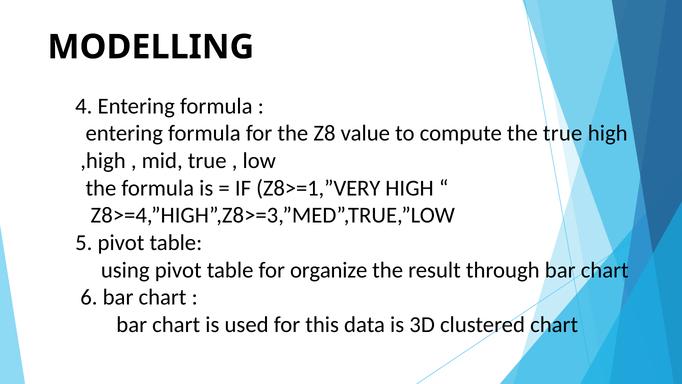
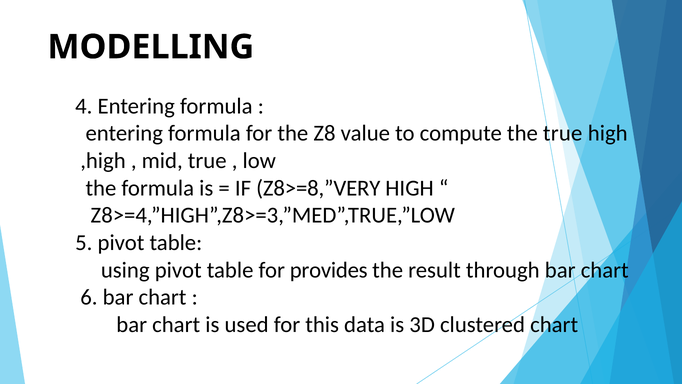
Z8>=1,”VERY: Z8>=1,”VERY -> Z8>=8,”VERY (318, 188)
organize: organize -> provides (329, 270)
